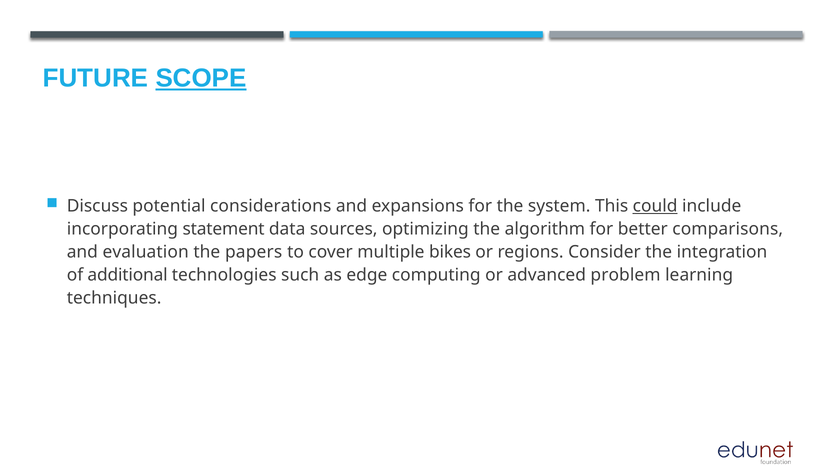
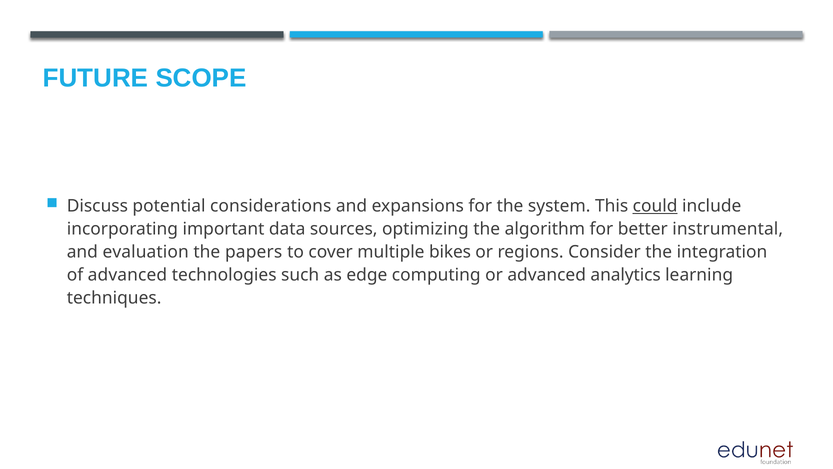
SCOPE underline: present -> none (201, 78)
statement: statement -> important (223, 229)
comparisons: comparisons -> instrumental (728, 229)
of additional: additional -> advanced (127, 275)
problem: problem -> analytics (626, 275)
